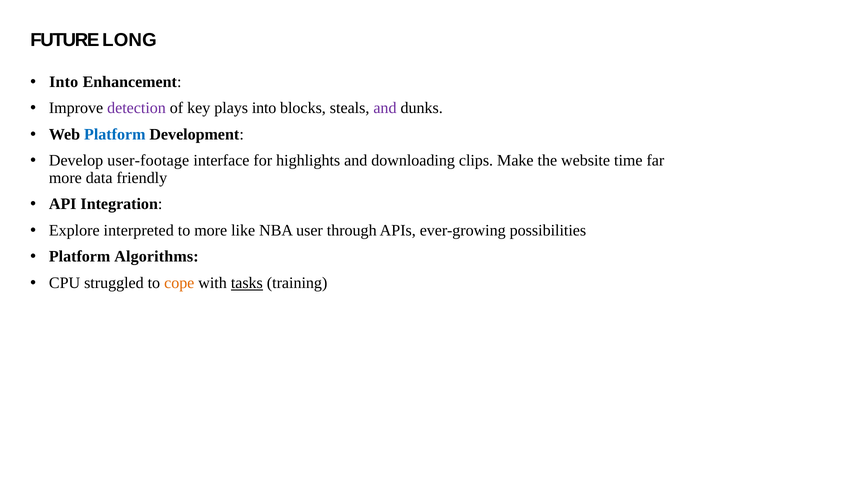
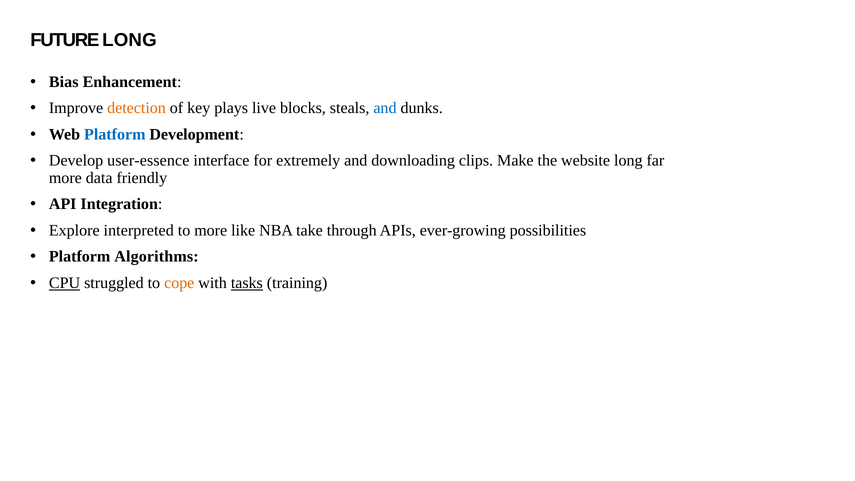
Into: Into -> Bias (64, 82)
detection colour: purple -> orange (137, 108)
plays into: into -> live (264, 108)
and colour: purple -> blue (385, 108)
user-footage: user-footage -> user-essence (148, 161)
highlights: highlights -> extremely (308, 161)
website time: time -> long (628, 161)
user: user -> take (309, 230)
CPU underline: none -> present (65, 283)
